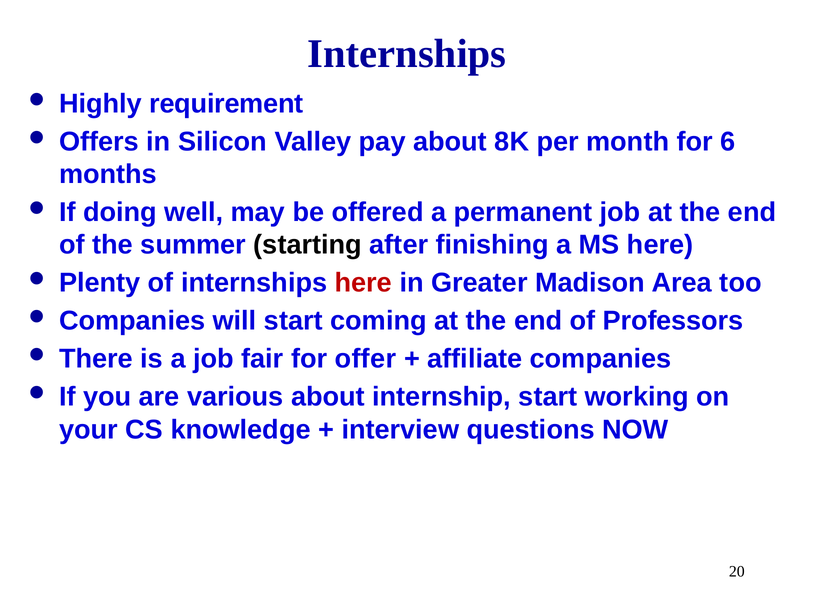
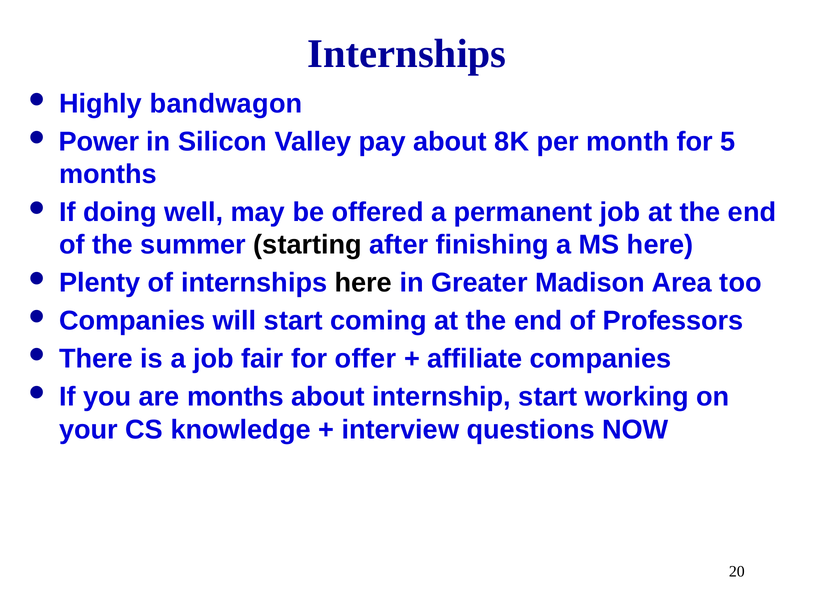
requirement: requirement -> bandwagon (226, 104)
Offers: Offers -> Power (99, 142)
6: 6 -> 5 (728, 142)
here colour: red -> black (363, 283)
are various: various -> months (235, 397)
